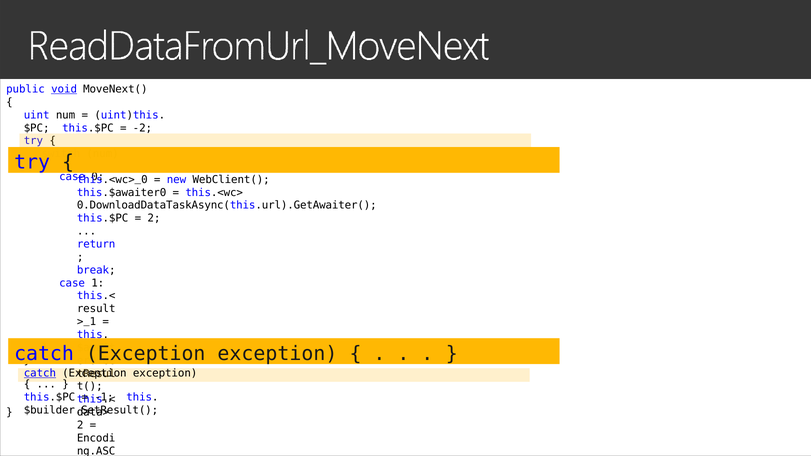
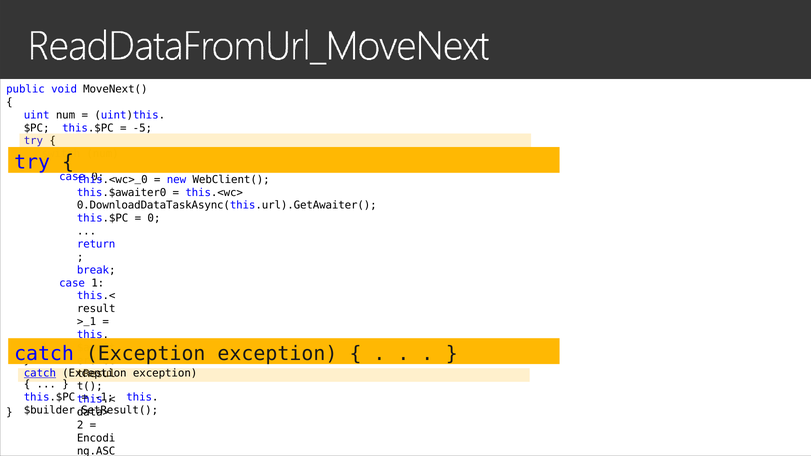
void underline: present -> none (64, 89)
-2: -2 -> -5 (142, 128)
2: 2 -> 0 (154, 218)
